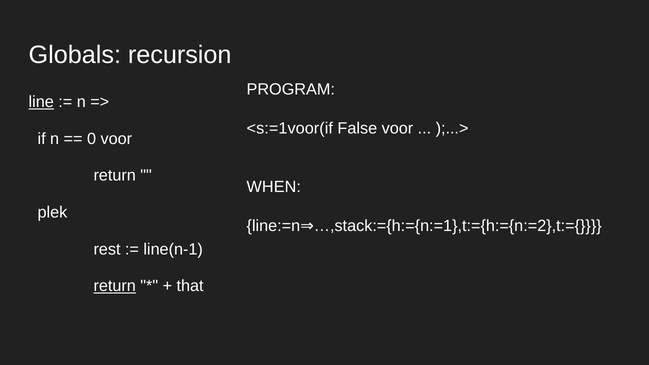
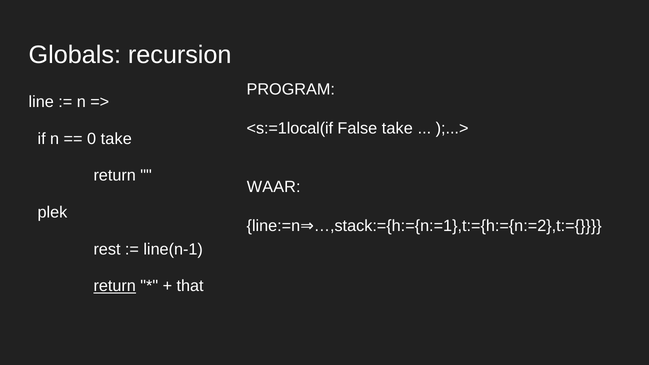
line underline: present -> none (41, 102)
<s:=1voor(if: <s:=1voor(if -> <s:=1local(if (290, 129)
False voor: voor -> take (397, 129)
0 voor: voor -> take (116, 139)
WHEN: WHEN -> WAAR (274, 187)
